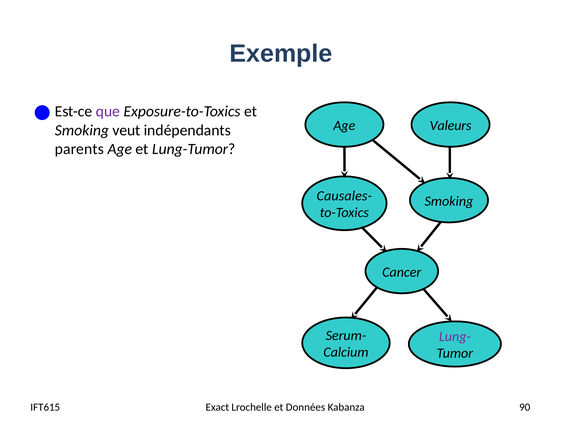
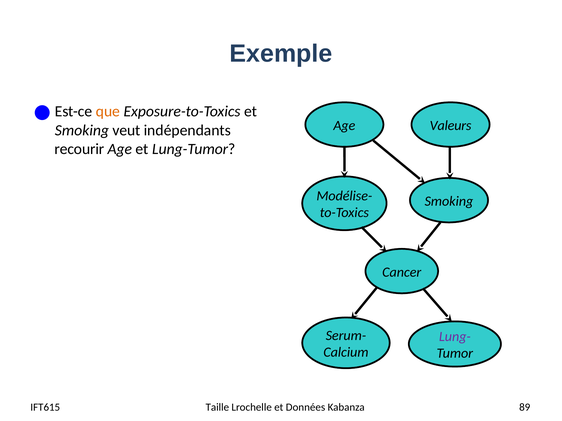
que colour: purple -> orange (108, 112)
parents: parents -> recourir (79, 149)
Causales-: Causales- -> Modélise- (344, 196)
Exact: Exact -> Taille (217, 408)
90: 90 -> 89 (525, 408)
